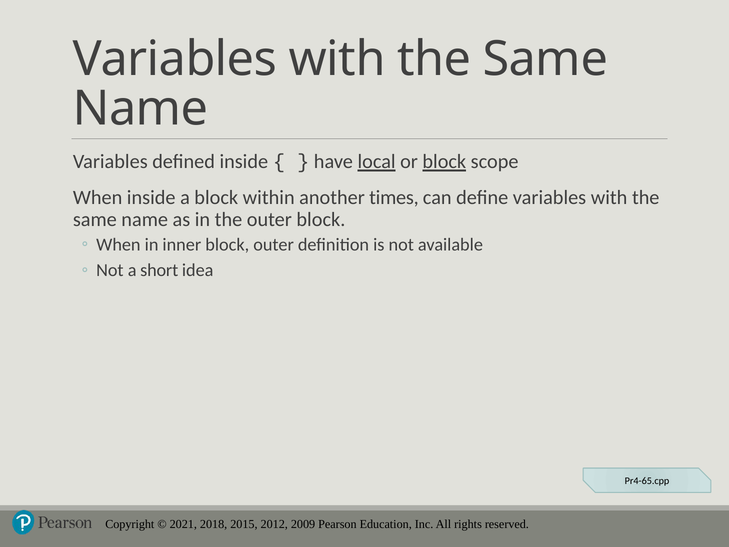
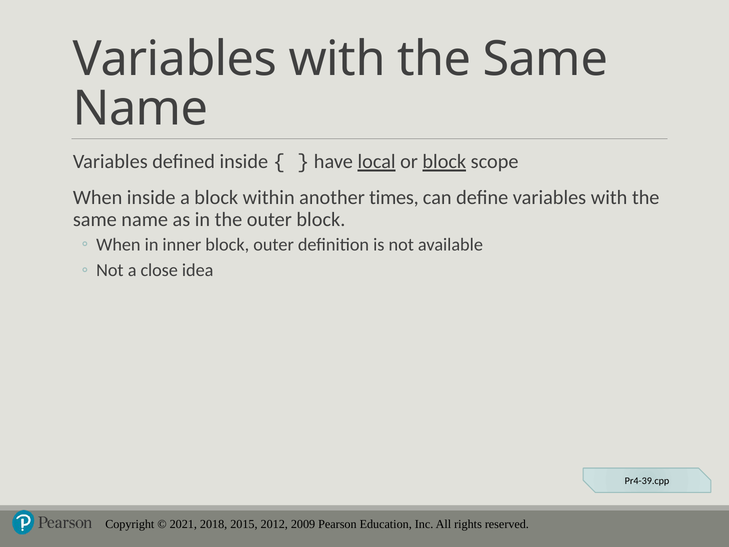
short: short -> close (159, 270)
Pr4-65.cpp: Pr4-65.cpp -> Pr4-39.cpp (647, 481)
